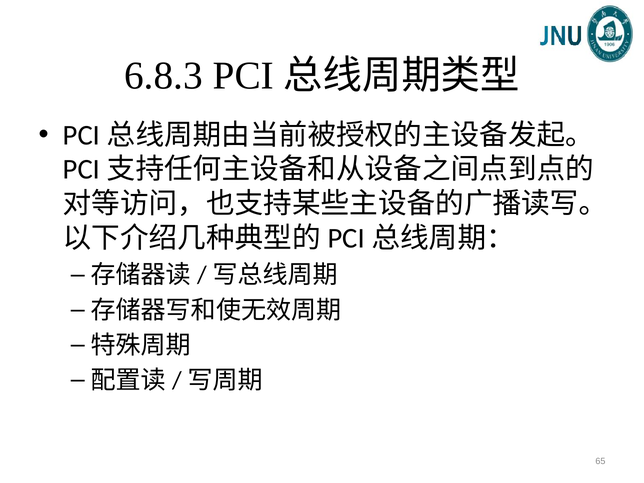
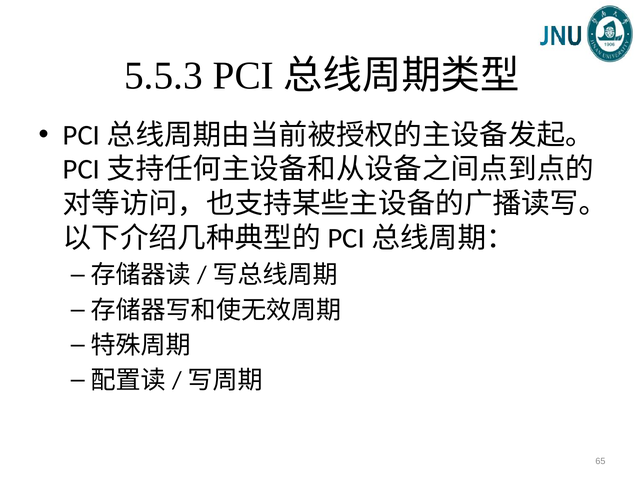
6.8.3: 6.8.3 -> 5.5.3 (164, 76)
